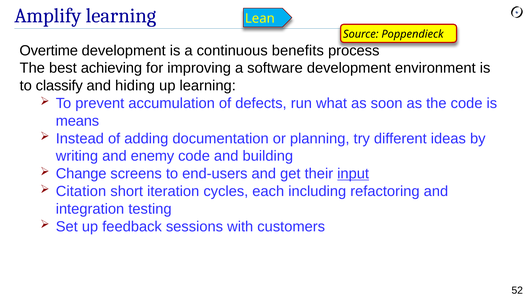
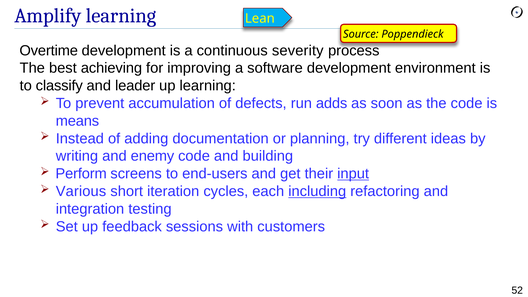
benefits: benefits -> severity (298, 50)
hiding: hiding -> leader (135, 86)
what: what -> adds (332, 103)
Change: Change -> Perform (81, 174)
Citation: Citation -> Various (81, 191)
including underline: none -> present (317, 191)
